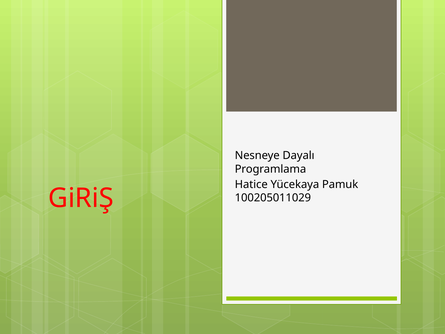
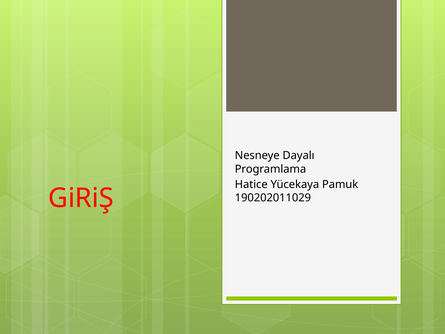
100205011029: 100205011029 -> 190202011029 (273, 198)
